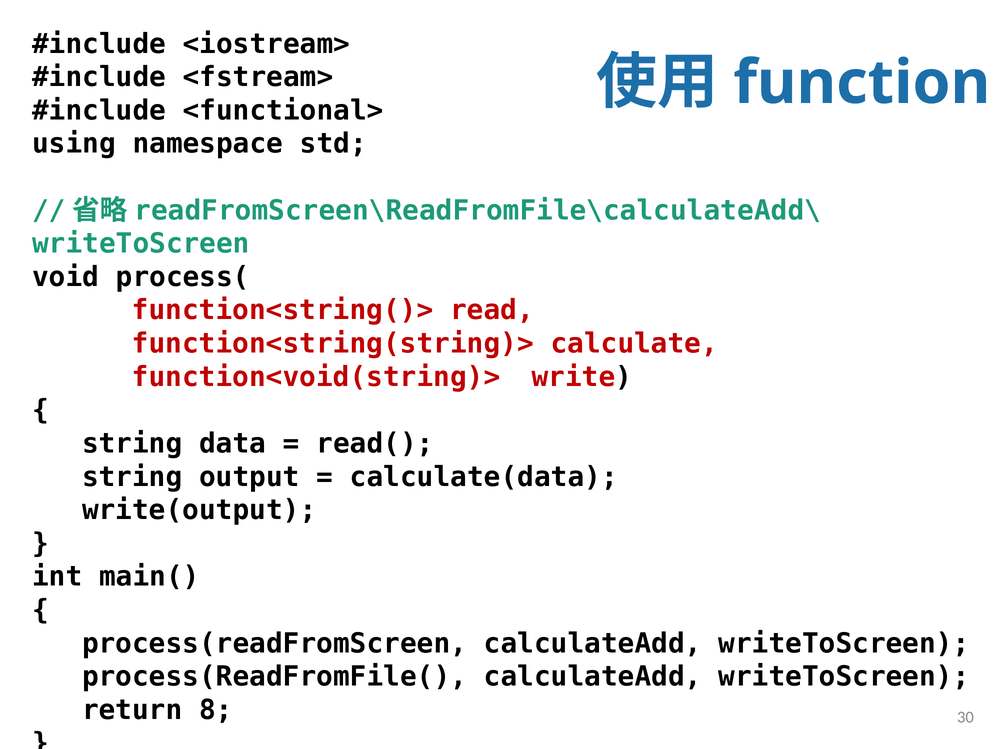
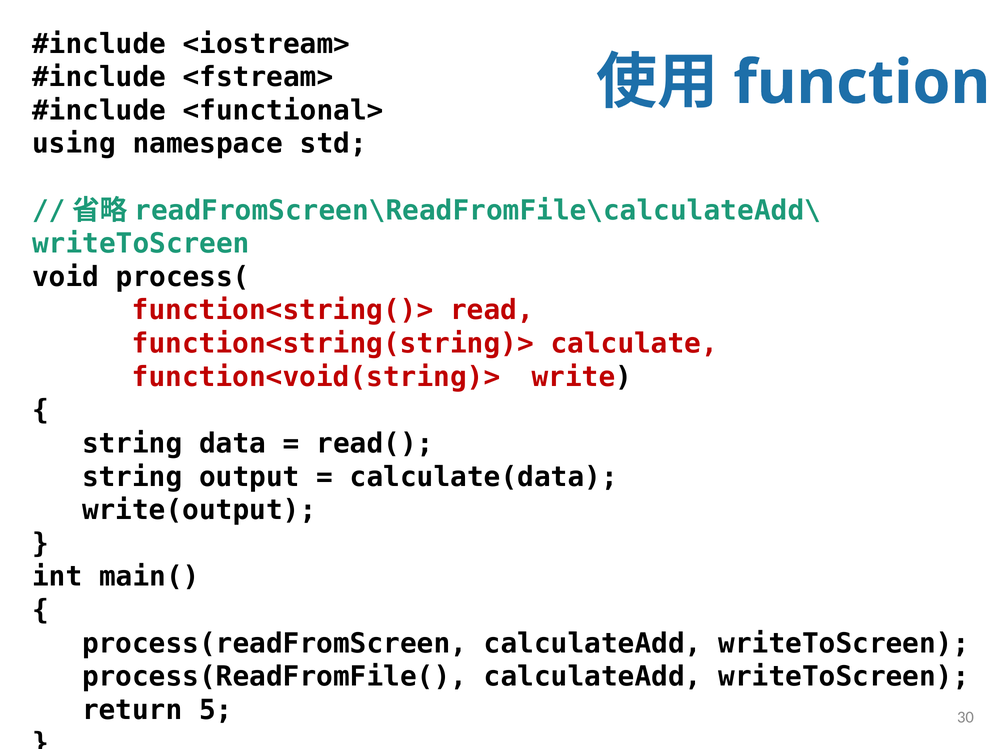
8: 8 -> 5 (216, 710)
